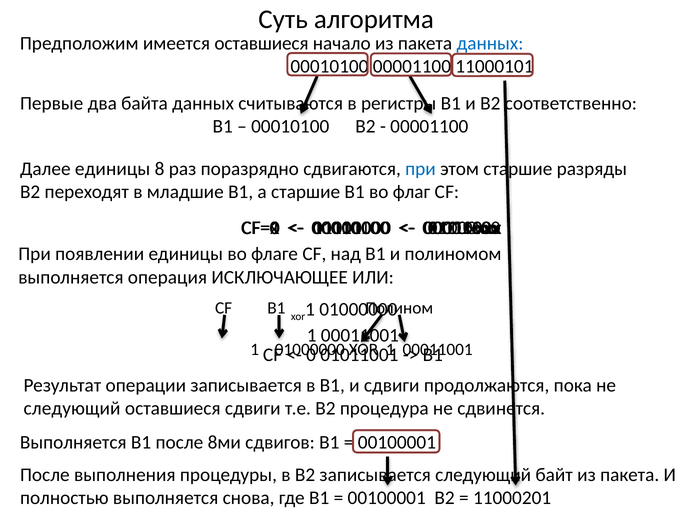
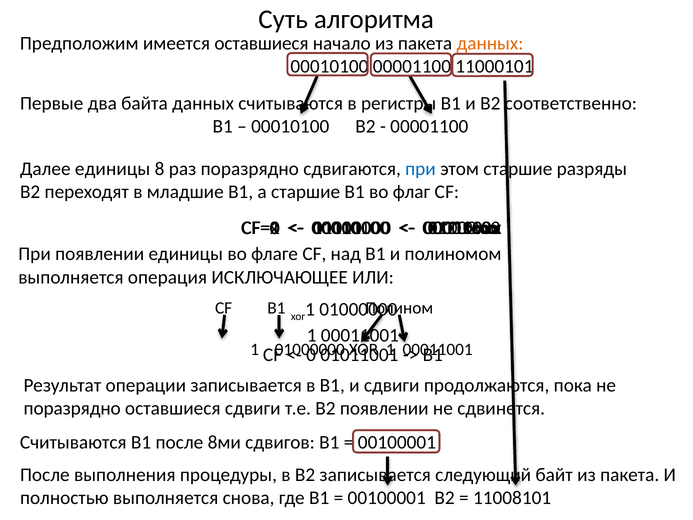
данных colour: blue -> orange (490, 43)
следующий: следующий -> поразрядно (72, 408)
В2 процедура: процедура -> появлении (384, 408)
Выполняется: Выполняется -> Считываются (73, 442)
11000201: 11000201 -> 11008101 (512, 498)
